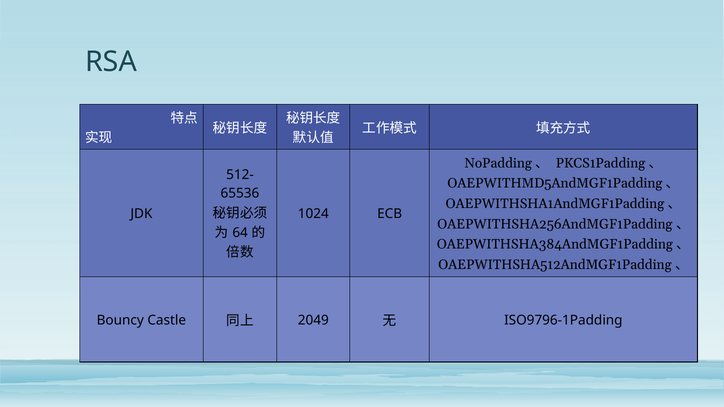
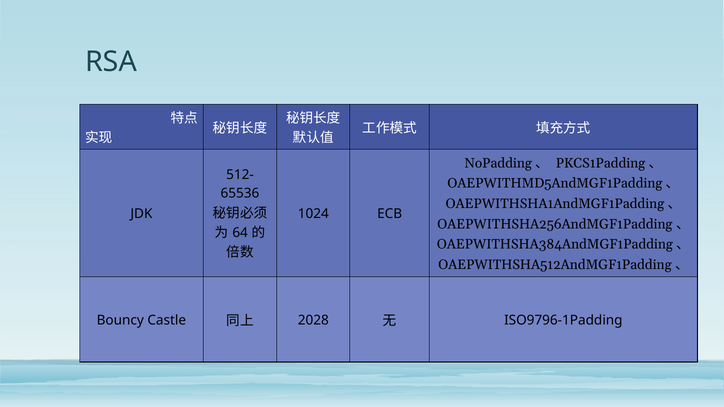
2049: 2049 -> 2028 (313, 320)
